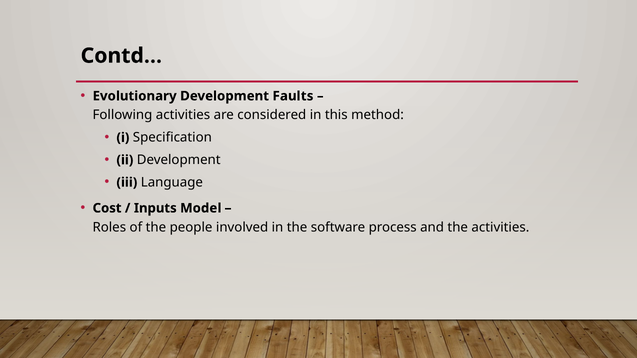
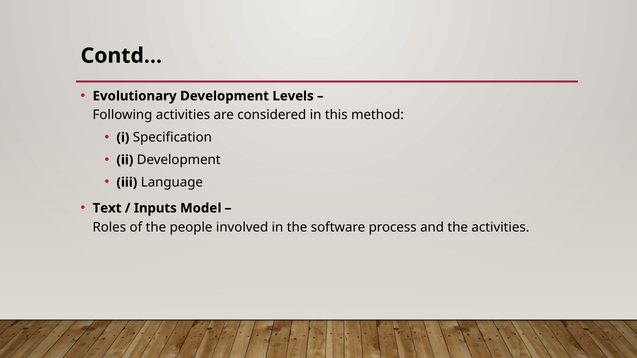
Faults: Faults -> Levels (293, 96)
Cost: Cost -> Text (107, 208)
